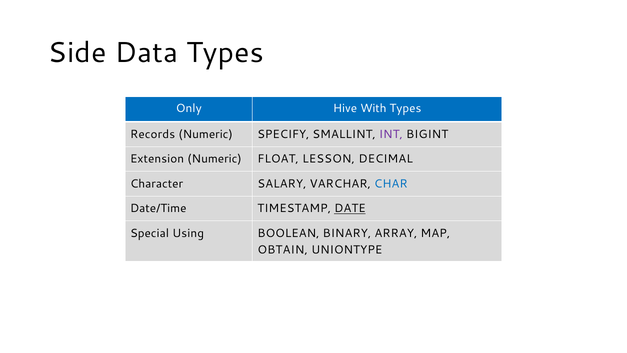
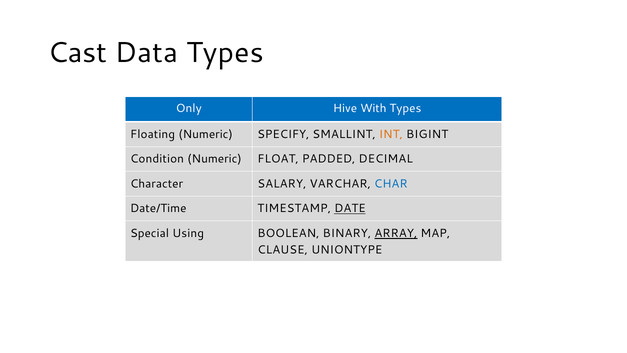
Side: Side -> Cast (77, 53)
Records: Records -> Floating (153, 134)
INT colour: purple -> orange (391, 134)
Extension: Extension -> Condition (157, 159)
LESSON: LESSON -> PADDED (329, 159)
ARRAY underline: none -> present (396, 233)
OBTAIN: OBTAIN -> CLAUSE (283, 250)
